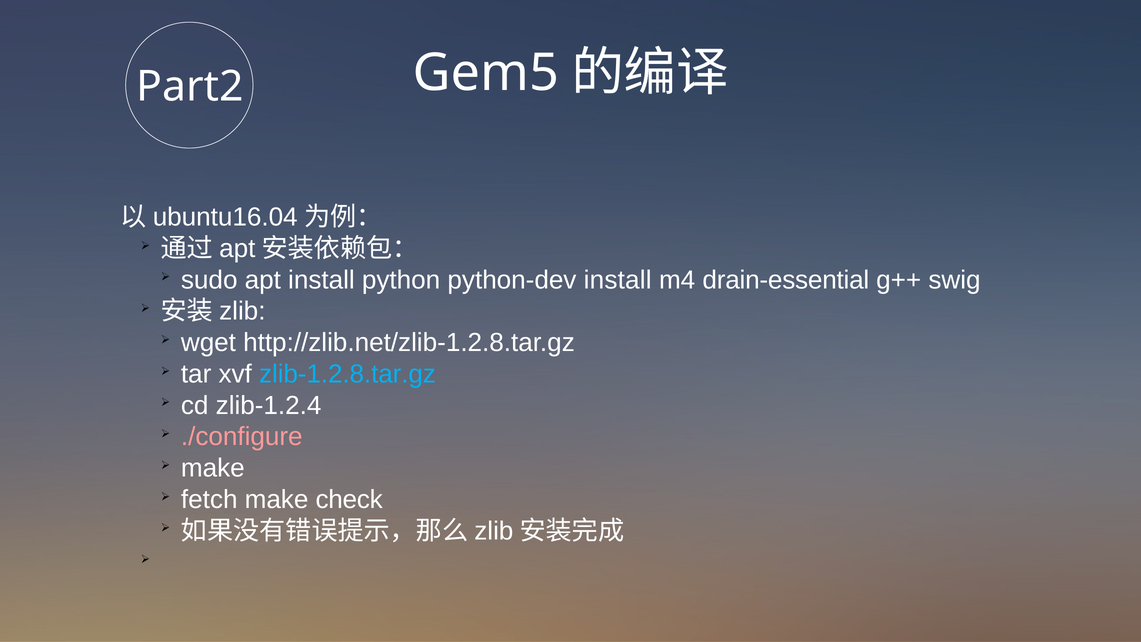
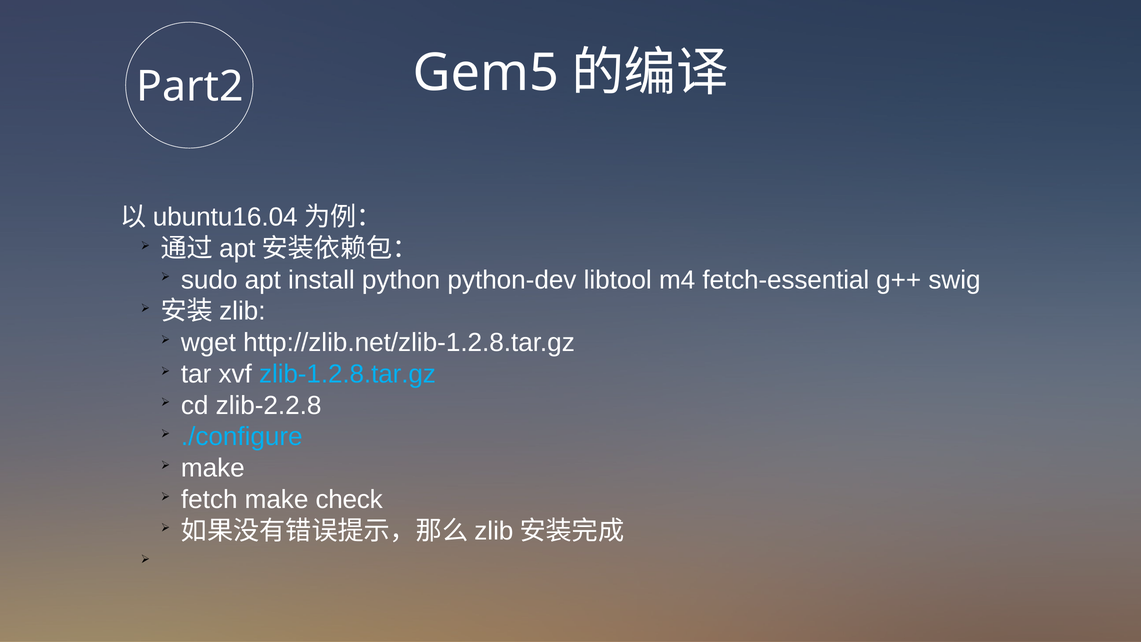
python-dev install: install -> libtool (618, 280)
drain-essential: drain-essential -> fetch-essential (786, 280)
zlib-1.2.4: zlib-1.2.4 -> zlib-2.2.8 (269, 405)
./configure colour: pink -> light blue (242, 437)
